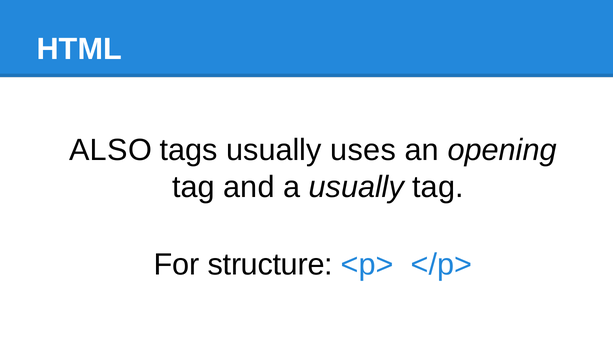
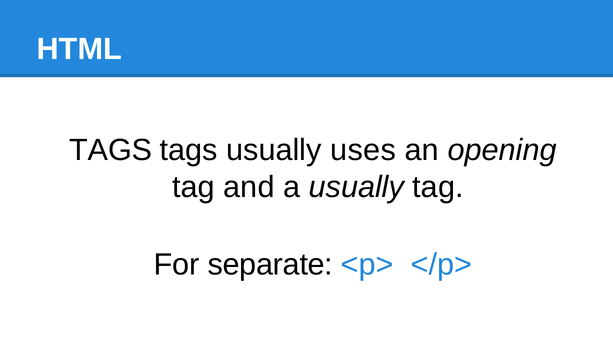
ALSO: ALSO -> TAGS (111, 150)
structure: structure -> separate (270, 265)
